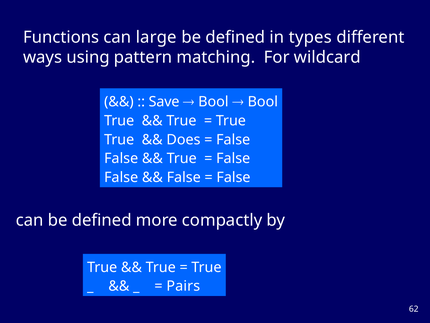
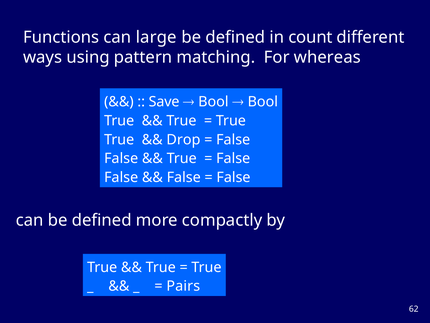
types: types -> count (310, 37)
wildcard: wildcard -> whereas (327, 57)
Does: Does -> Drop (183, 139)
